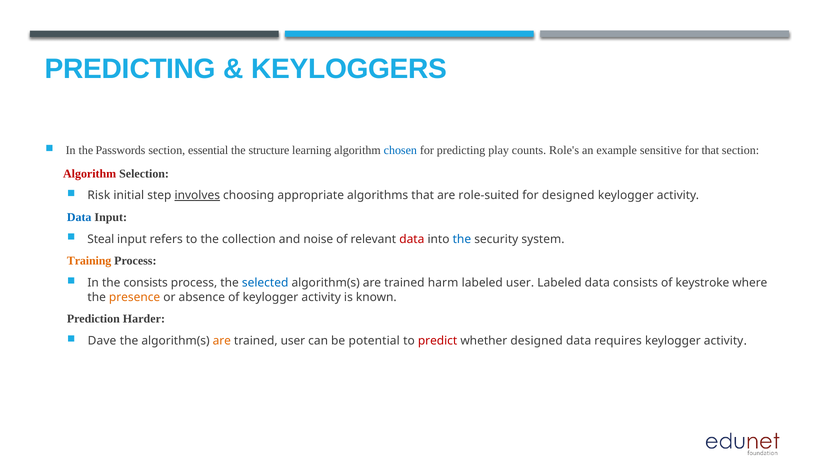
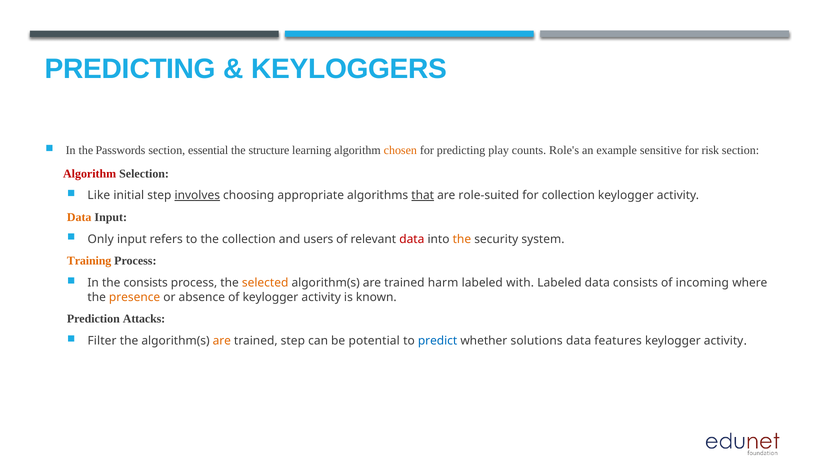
chosen colour: blue -> orange (400, 151)
for that: that -> risk (710, 151)
Risk: Risk -> Like (99, 196)
that underline: none -> present (423, 196)
for designed: designed -> collection (568, 196)
Data colour: blue -> orange (79, 218)
Steal: Steal -> Only (101, 240)
noise: noise -> users (318, 240)
the colour: blue -> orange (462, 240)
selected colour: blue -> orange (265, 283)
labeled user: user -> with (520, 283)
keystroke: keystroke -> incoming (702, 283)
Harder: Harder -> Attacks (144, 320)
Dave: Dave -> Filter (102, 341)
trained user: user -> step (293, 341)
predict colour: red -> blue (438, 341)
whether designed: designed -> solutions (537, 341)
requires: requires -> features (618, 341)
